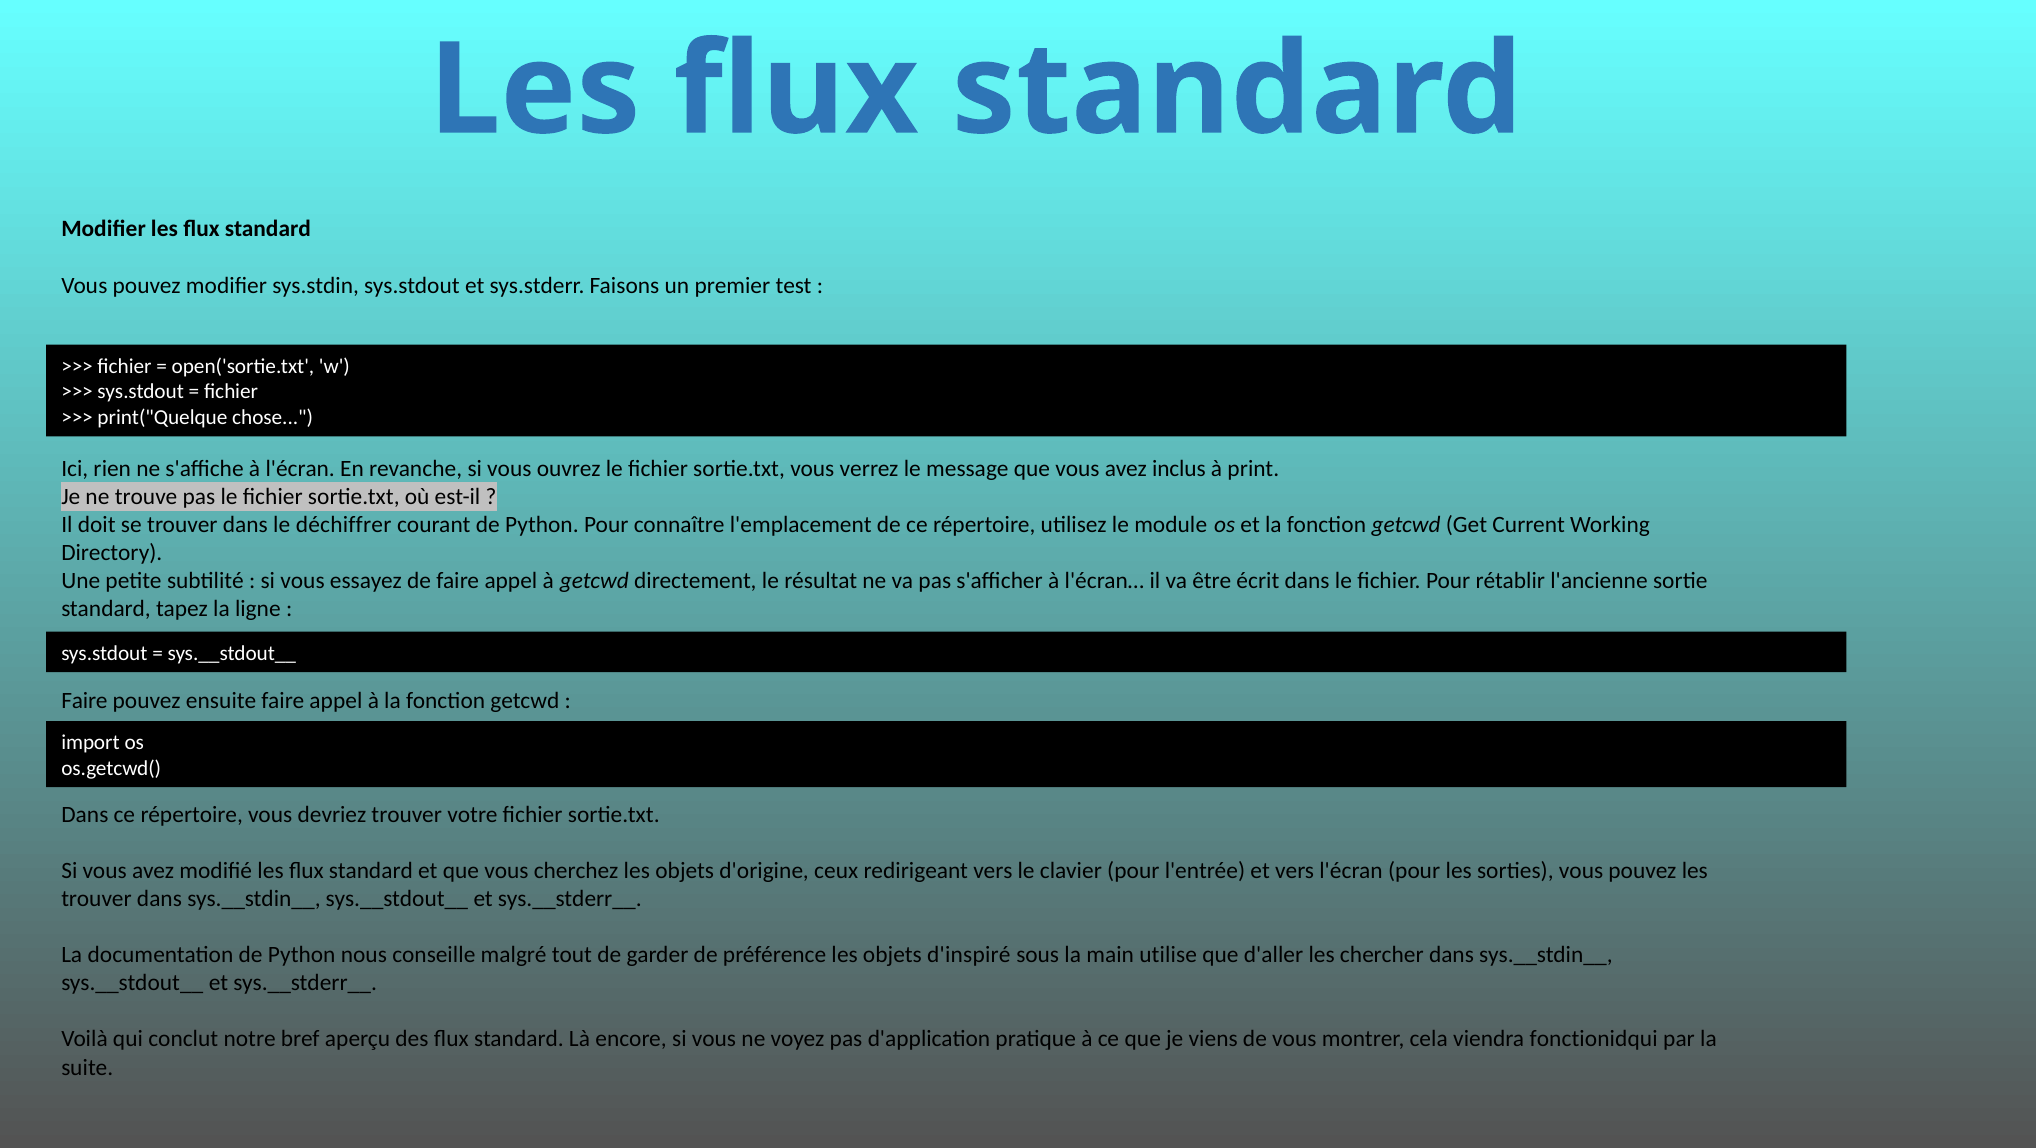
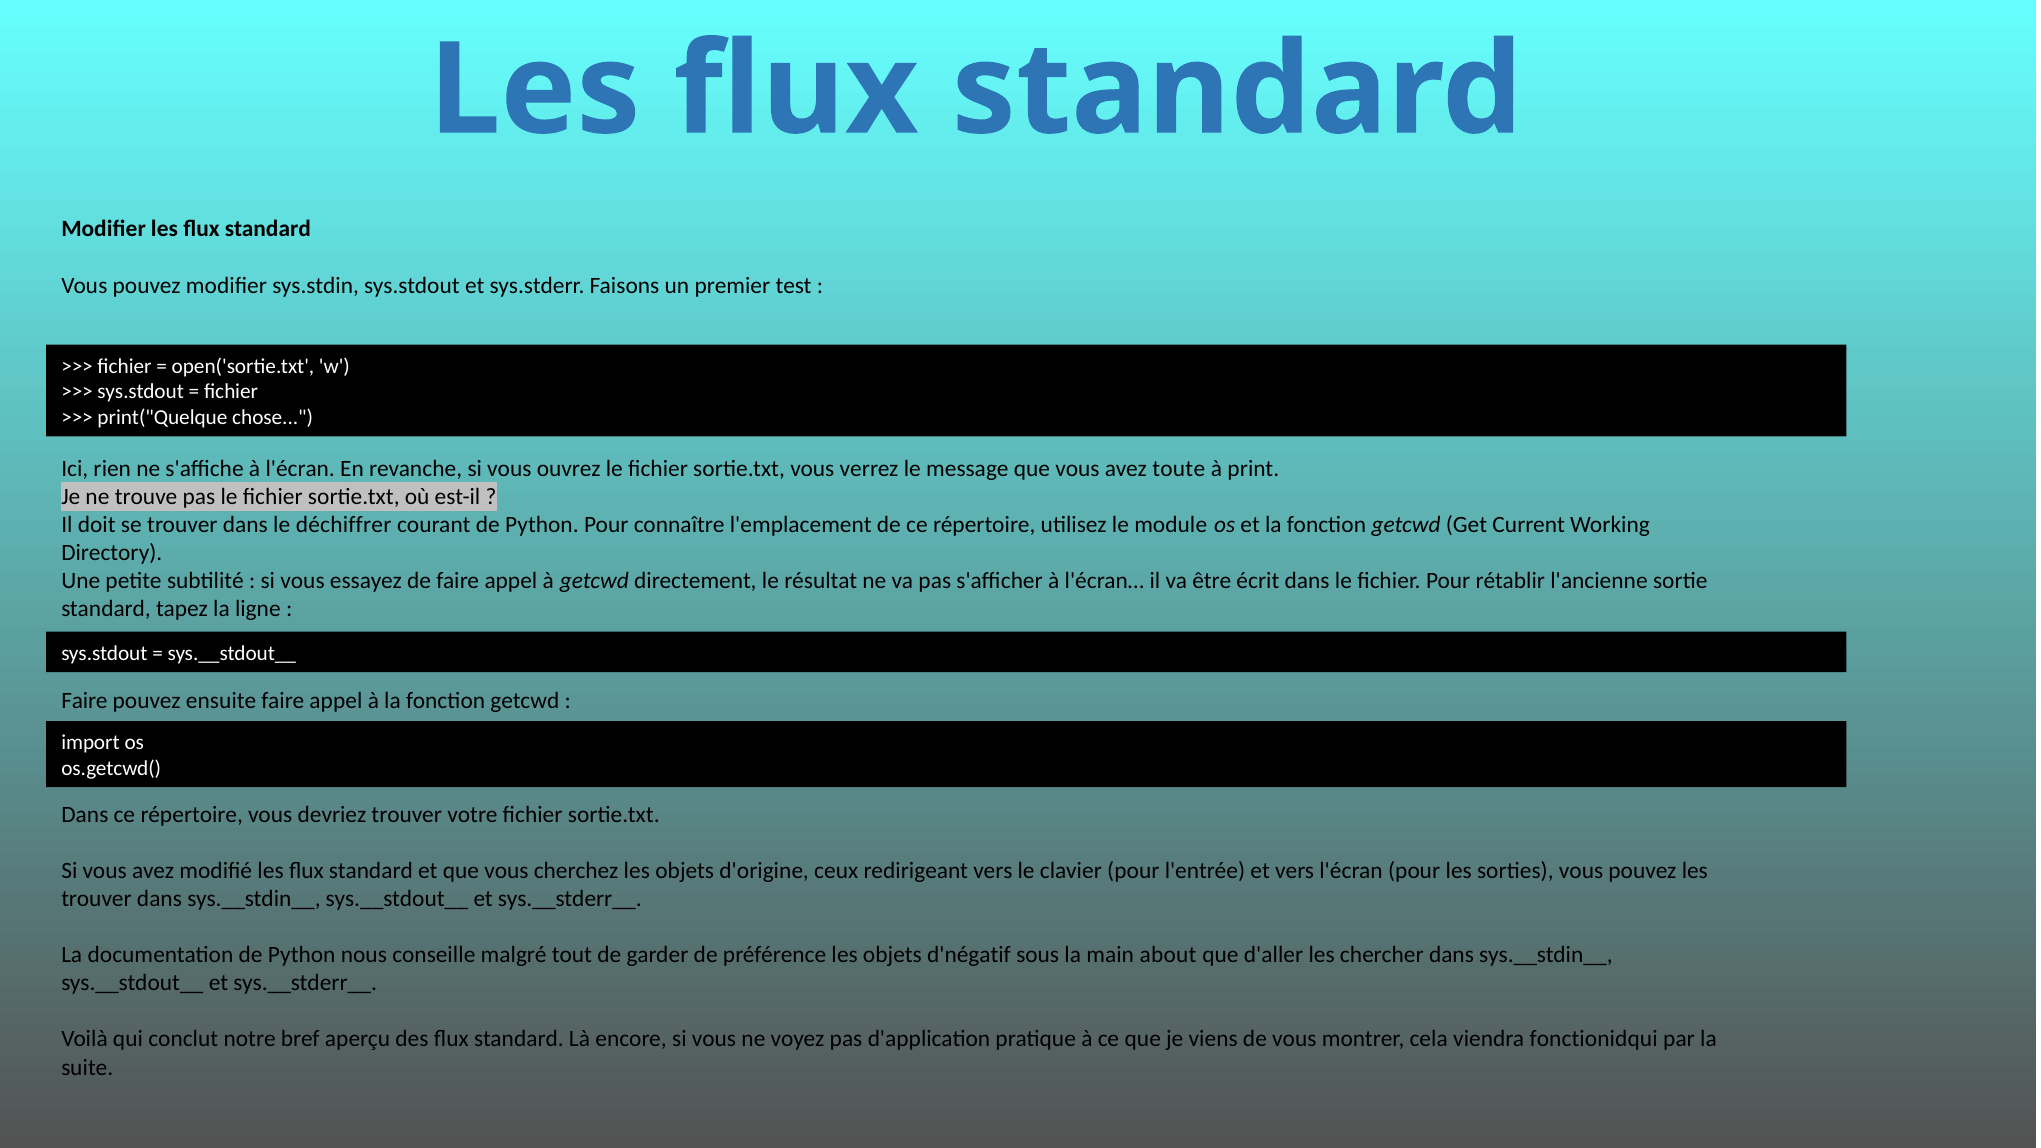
inclus: inclus -> toute (1179, 468)
d'inspiré: d'inspiré -> d'négatif (969, 955)
utilise: utilise -> about (1168, 955)
